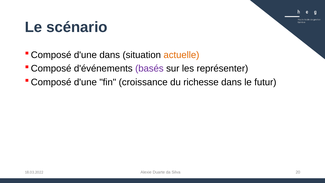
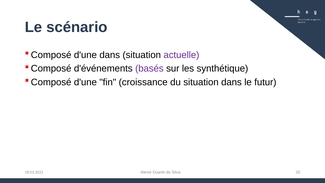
actuelle colour: orange -> purple (181, 55)
représenter: représenter -> synthétique (222, 69)
du richesse: richesse -> situation (201, 82)
